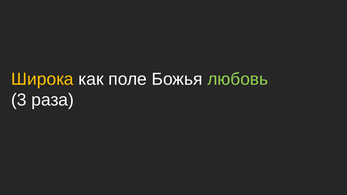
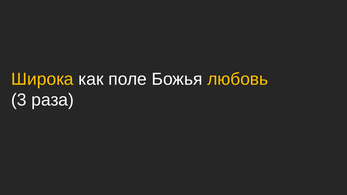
любовь colour: light green -> yellow (238, 79)
